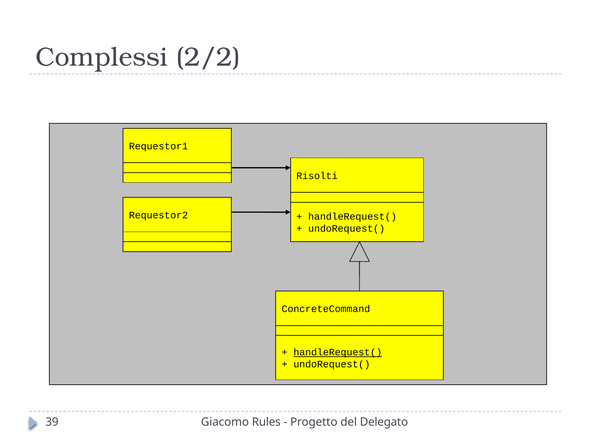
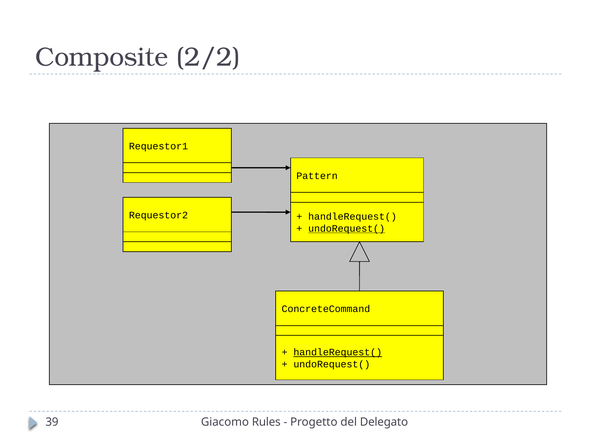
Complessi: Complessi -> Composite (102, 57)
Risolti: Risolti -> Pattern (317, 175)
undoRequest( underline: none -> present (347, 228)
